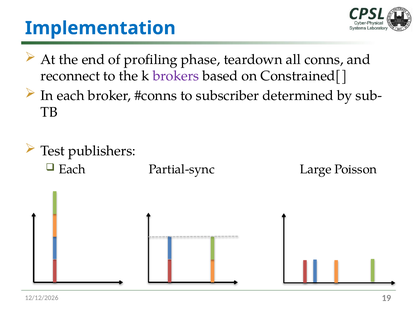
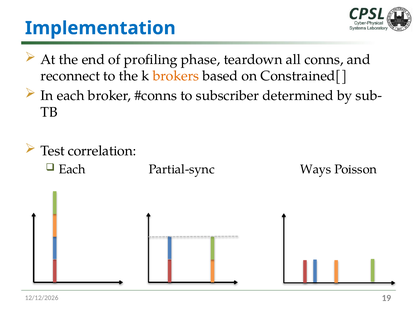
brokers colour: purple -> orange (176, 76)
publishers: publishers -> correlation (102, 151)
Large: Large -> Ways (316, 169)
